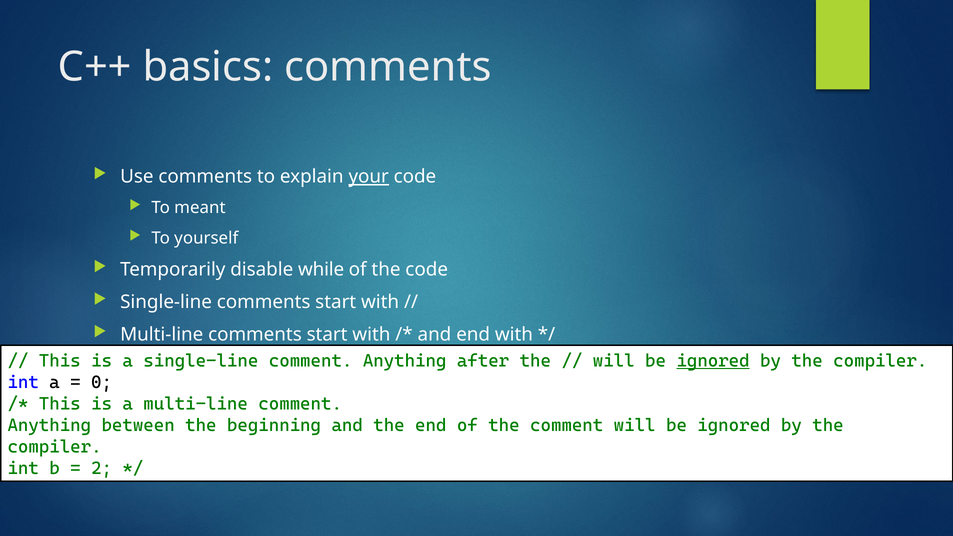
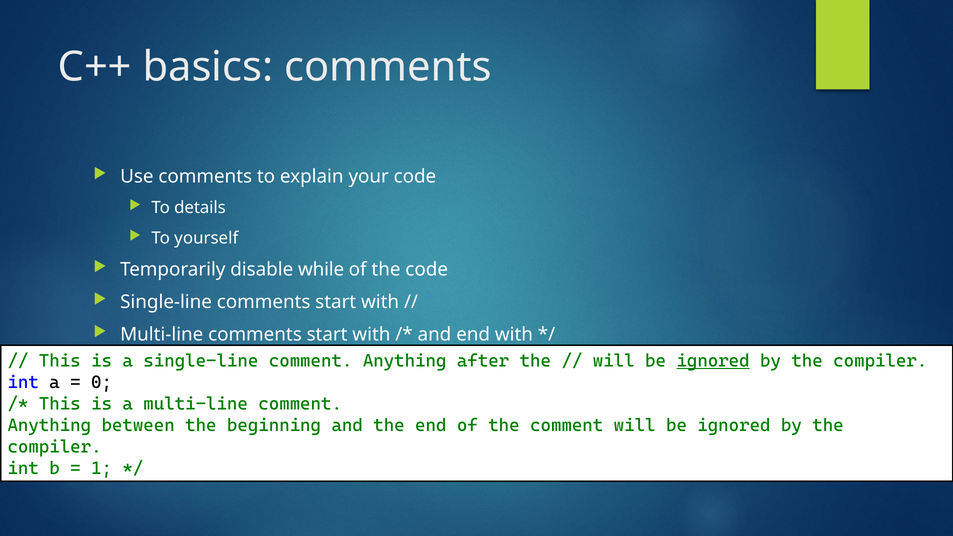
your underline: present -> none (369, 177)
meant: meant -> details (200, 208)
2: 2 -> 1 (102, 468)
